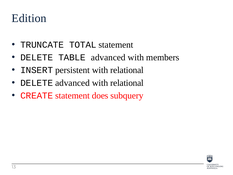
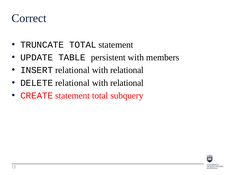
Edition: Edition -> Correct (29, 18)
DELETE: DELETE -> UPDATE (37, 57)
TABLE advanced: advanced -> persistent (108, 57)
INSERT persistent: persistent -> relational (72, 70)
DELETE advanced: advanced -> relational (72, 83)
statement does: does -> total (100, 95)
